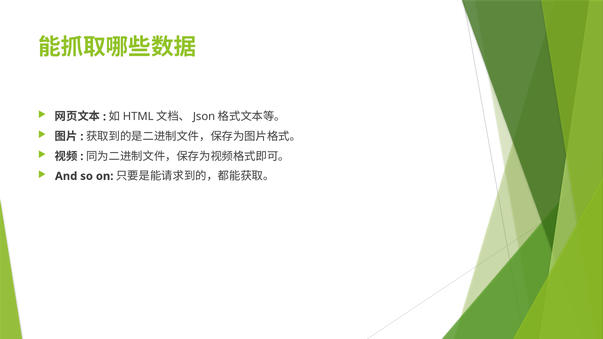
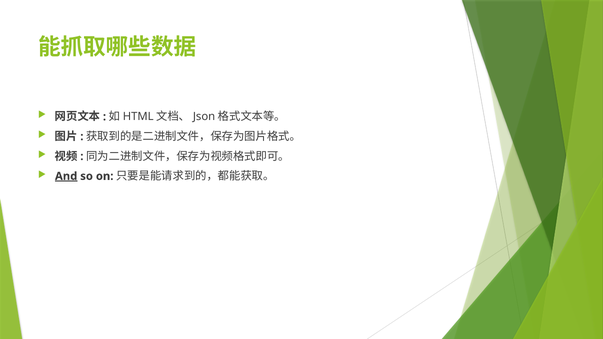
And underline: none -> present (66, 176)
